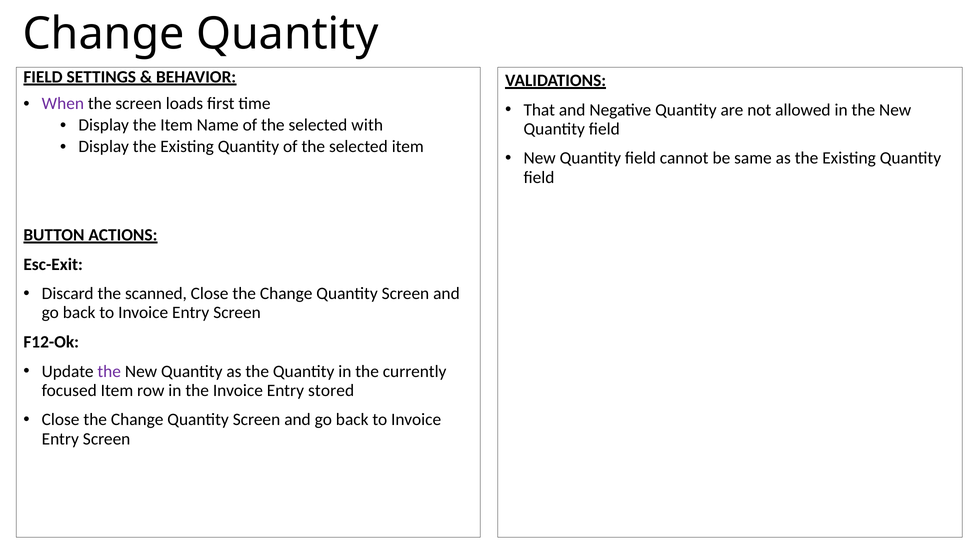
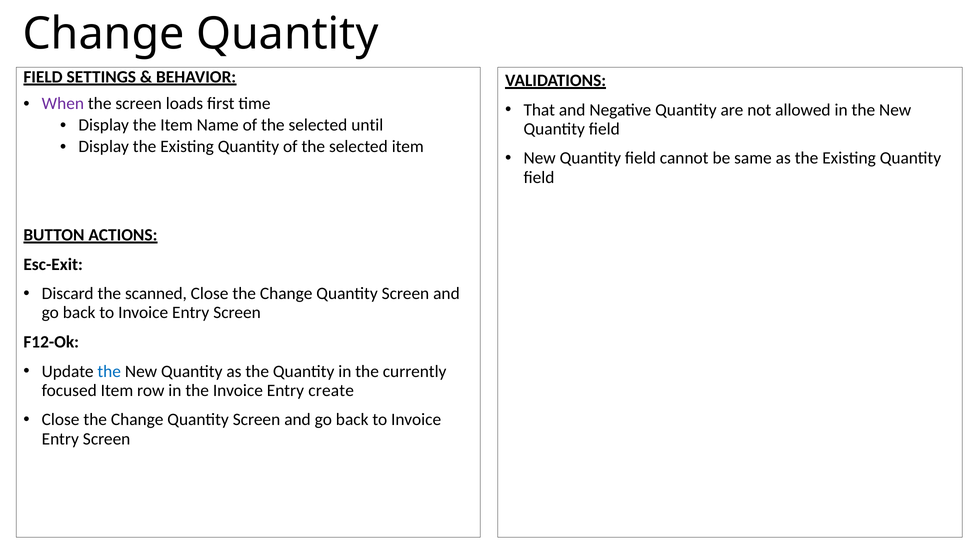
with: with -> until (367, 125)
the colour: purple -> blue (109, 371)
stored: stored -> create (331, 390)
